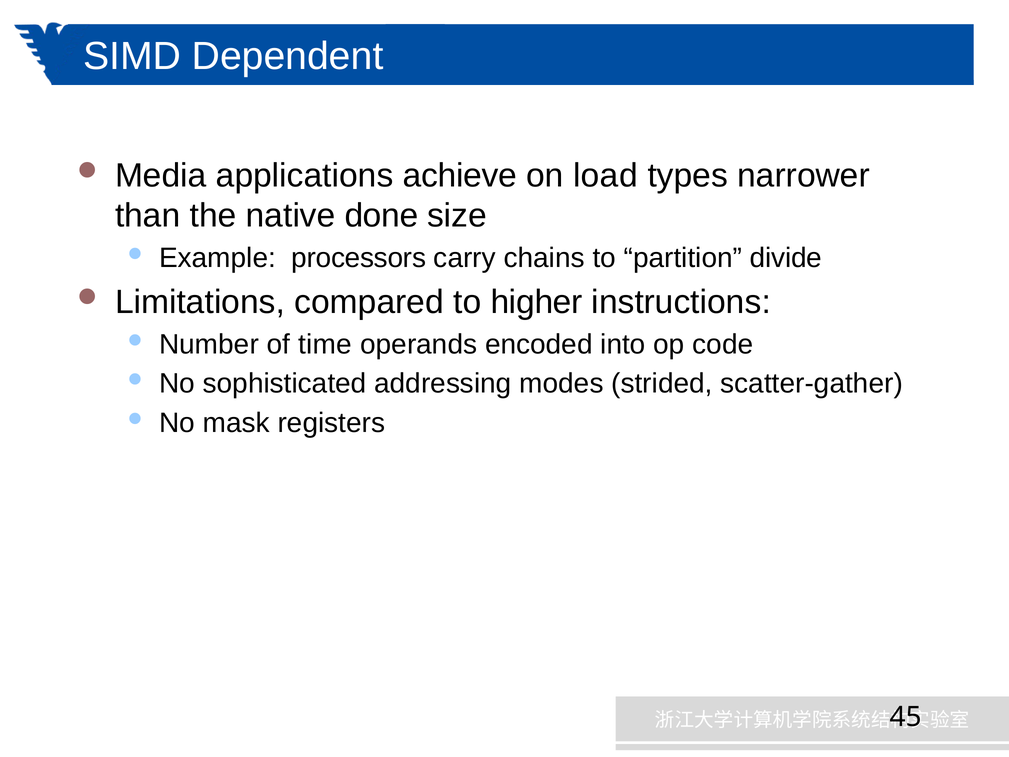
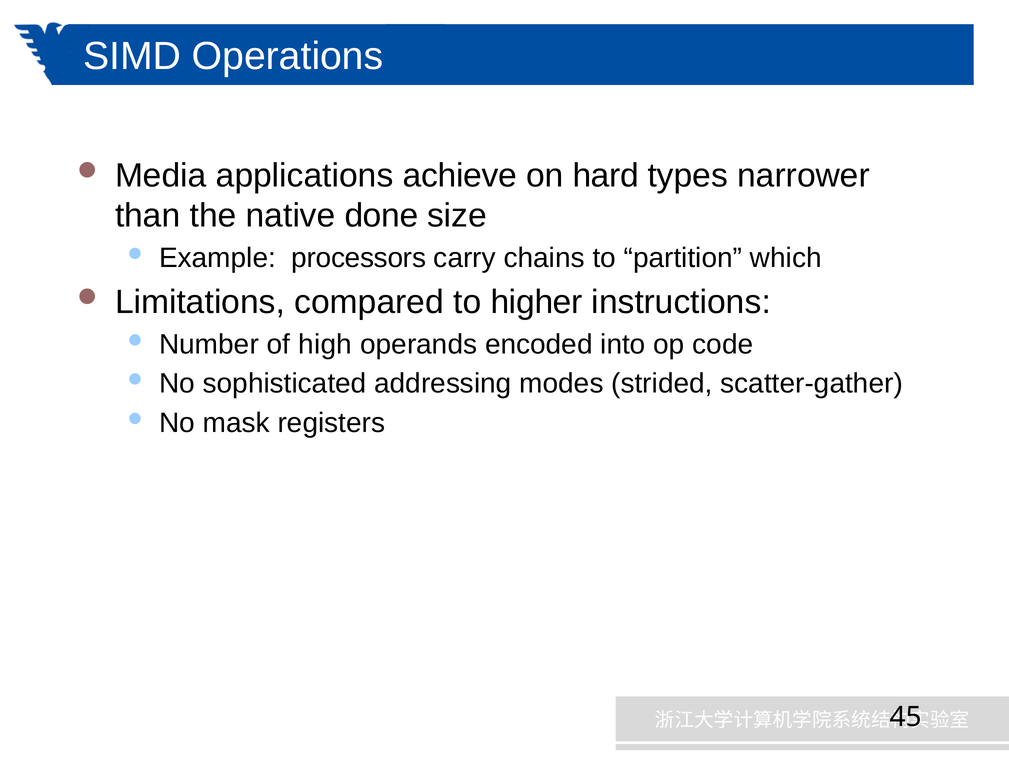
Dependent: Dependent -> Operations (288, 56)
load: load -> hard (606, 175)
divide: divide -> which (786, 258)
time: time -> high (325, 344)
